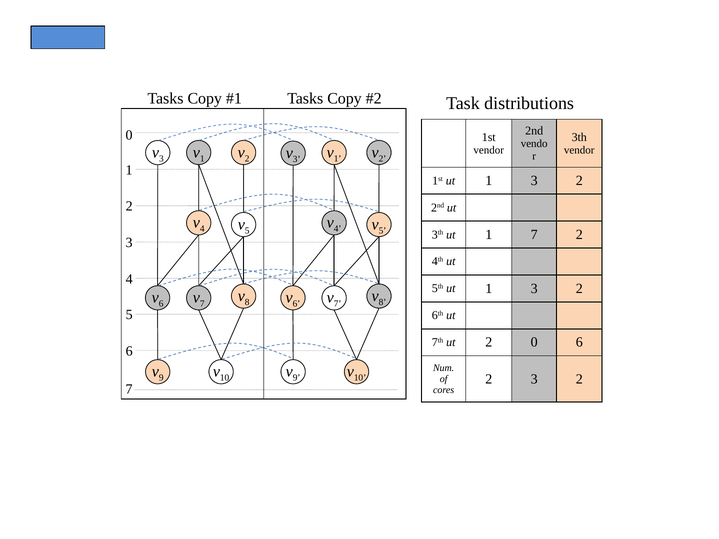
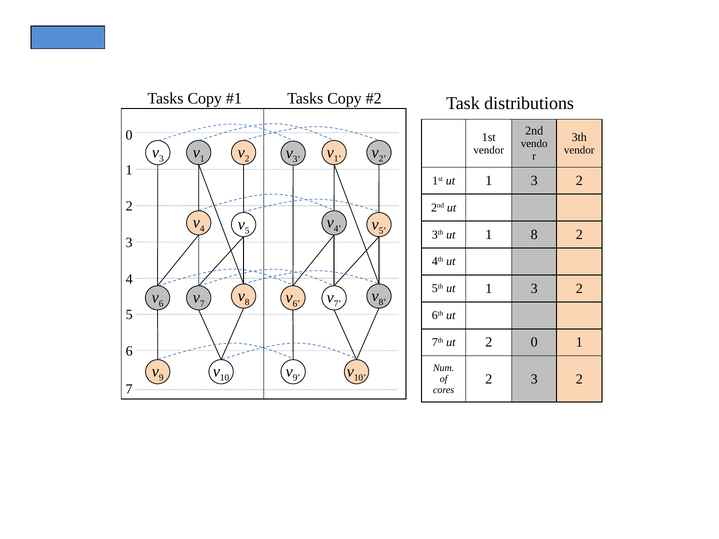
1 7: 7 -> 8 (534, 235)
0 6: 6 -> 1 (579, 343)
